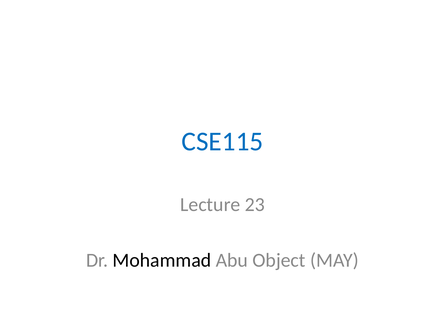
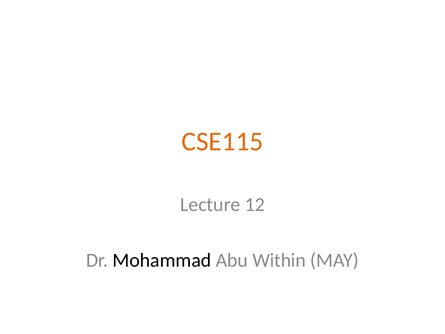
CSE115 colour: blue -> orange (222, 141)
23: 23 -> 12 (255, 205)
Object: Object -> Within (279, 260)
